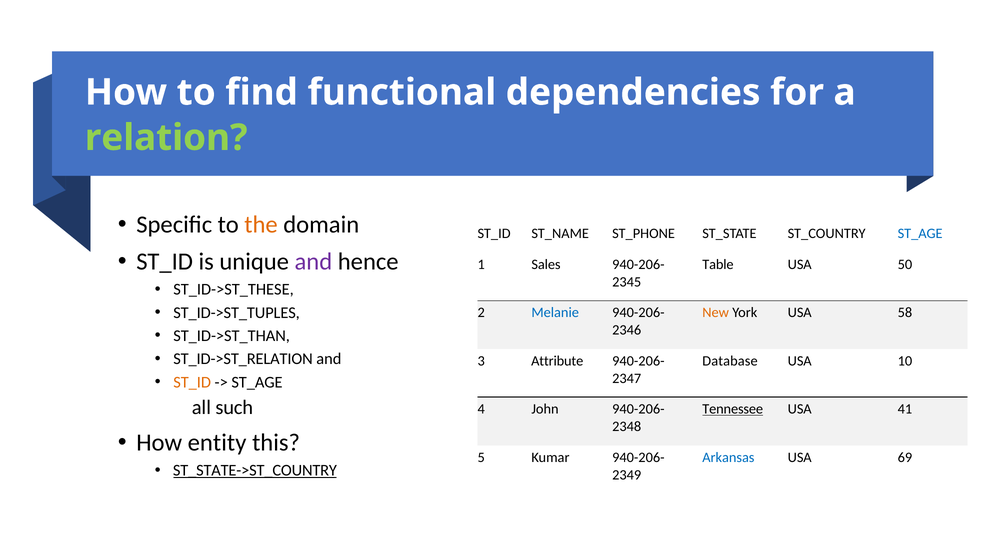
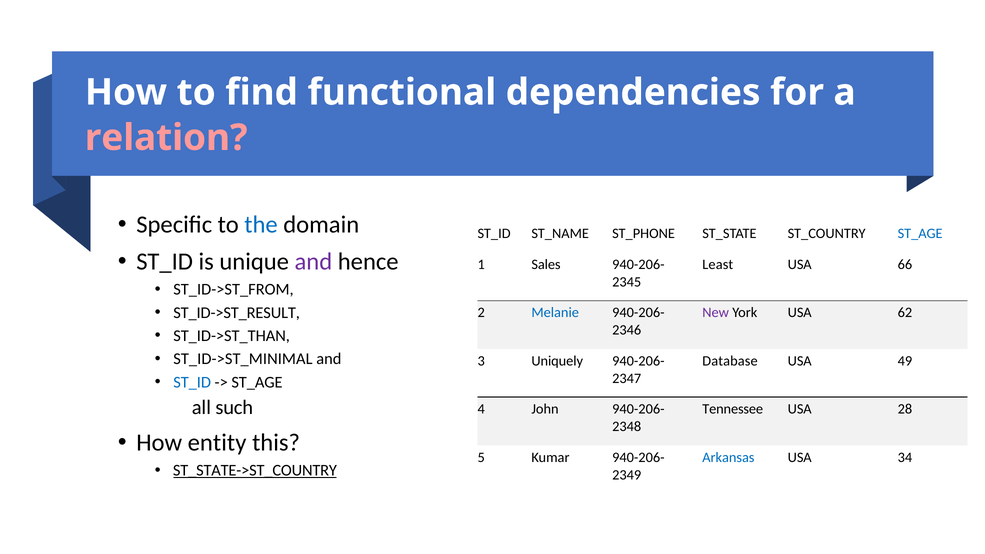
relation colour: light green -> pink (166, 138)
the colour: orange -> blue (261, 225)
Table: Table -> Least (718, 264)
50: 50 -> 66 (905, 264)
ST_ID->ST_THESE: ST_ID->ST_THESE -> ST_ID->ST_FROM (233, 290)
ST_ID->ST_TUPLES: ST_ID->ST_TUPLES -> ST_ID->ST_RESULT (237, 313)
New colour: orange -> purple (716, 313)
58: 58 -> 62 (905, 313)
ST_ID->ST_RELATION: ST_ID->ST_RELATION -> ST_ID->ST_MINIMAL (243, 359)
Attribute: Attribute -> Uniquely (557, 361)
10: 10 -> 49 (905, 361)
ST_ID colour: orange -> blue (192, 382)
Tennessee underline: present -> none (733, 409)
41: 41 -> 28 (905, 409)
69: 69 -> 34 (905, 457)
